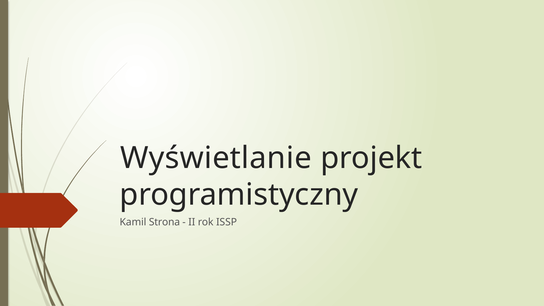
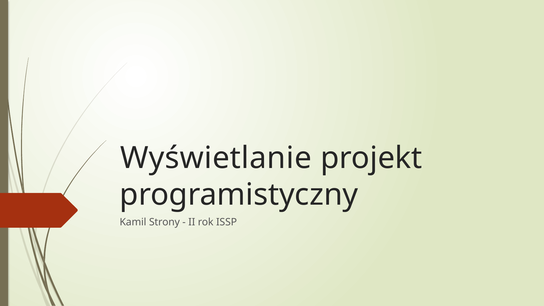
Strona: Strona -> Strony (164, 222)
